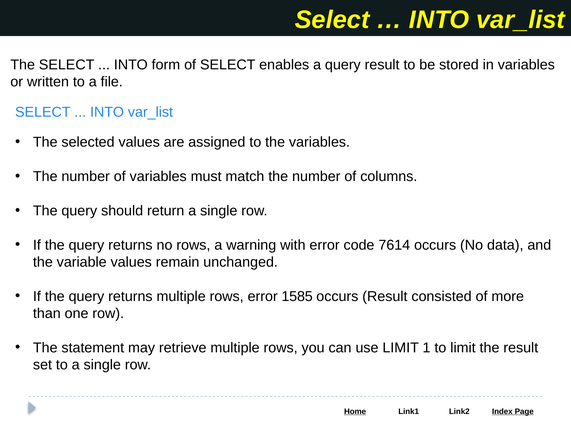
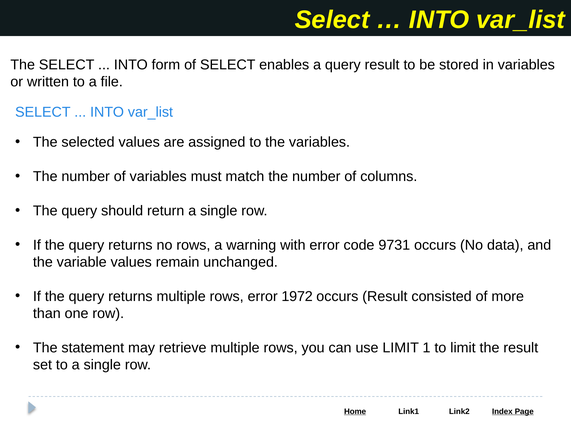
7614: 7614 -> 9731 (394, 245)
1585: 1585 -> 1972 (297, 297)
